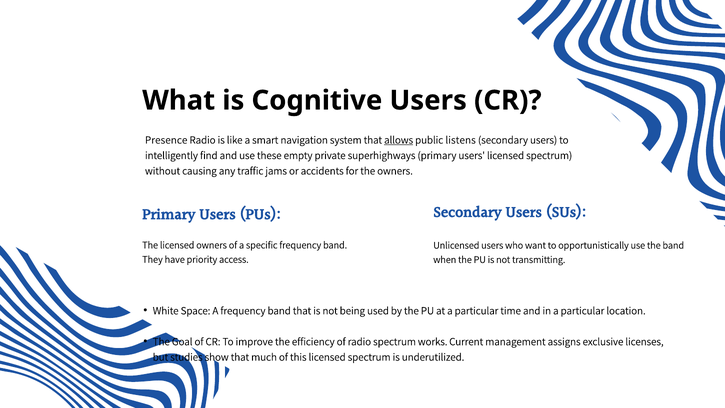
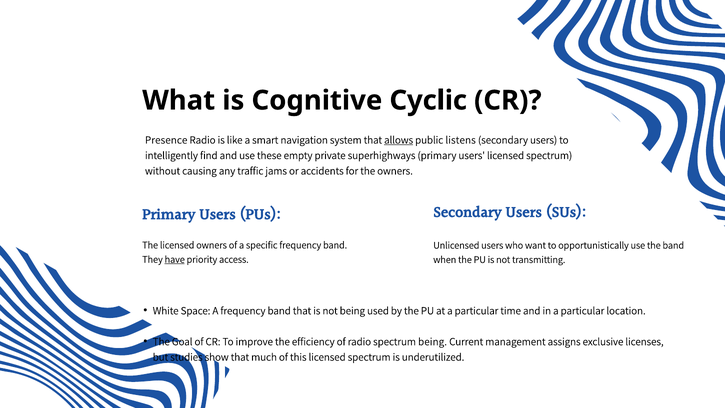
Cognitive Users: Users -> Cyclic (428, 100)
have underline: none -> present (175, 259)
spectrum works: works -> being (433, 341)
